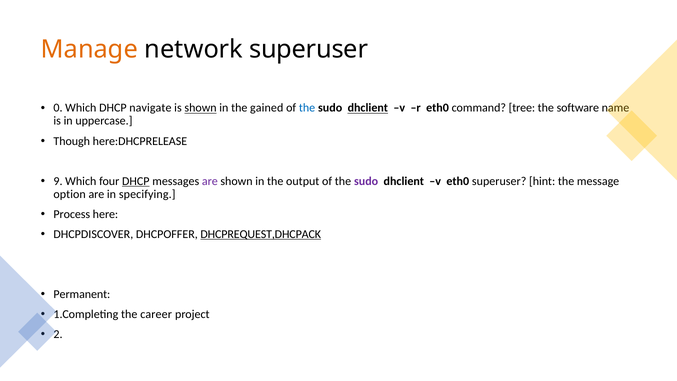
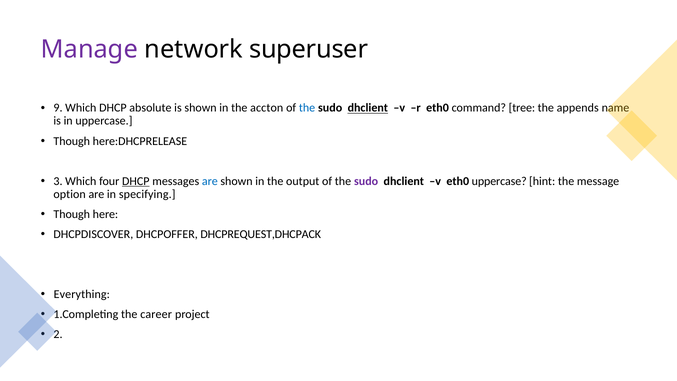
Manage colour: orange -> purple (89, 49)
0: 0 -> 9 (58, 108)
navigate: navigate -> absolute (150, 108)
shown underline: present -> none (201, 108)
gained: gained -> accton (267, 108)
software: software -> appends (578, 108)
9: 9 -> 3 (58, 181)
are colour: purple -> blue (210, 181)
eth0 superuser: superuser -> uppercase (499, 181)
Process: Process -> Though (72, 214)
DHCPREQUEST,DHCPACK underline: present -> none (261, 234)
Permanent: Permanent -> Everything (82, 294)
